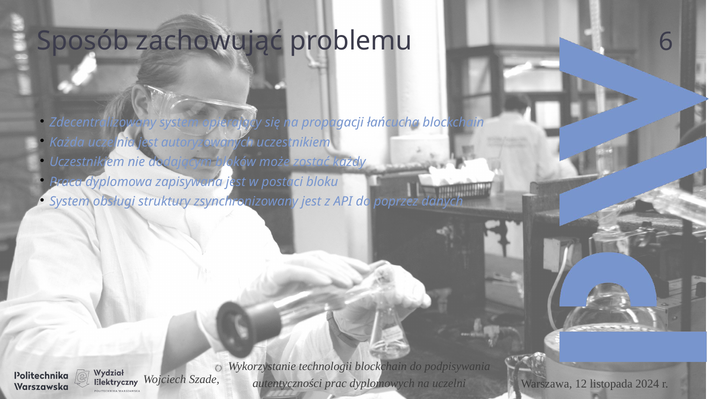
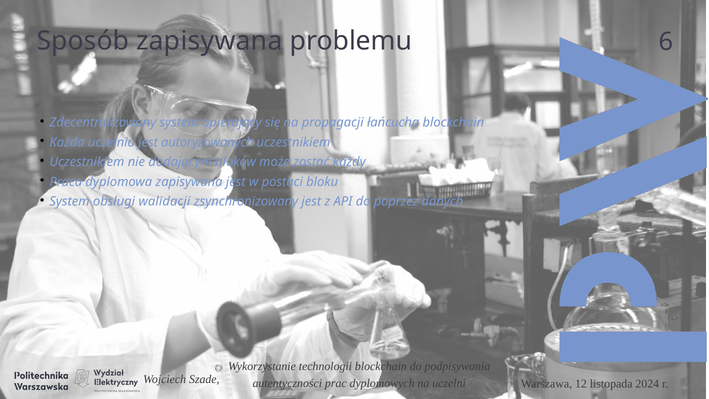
Sposób zachowująć: zachowująć -> zapisywana (209, 41)
struktury: struktury -> walidacji (164, 201)
